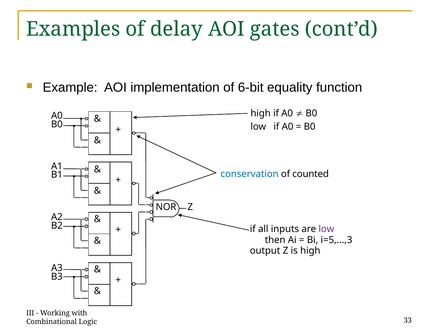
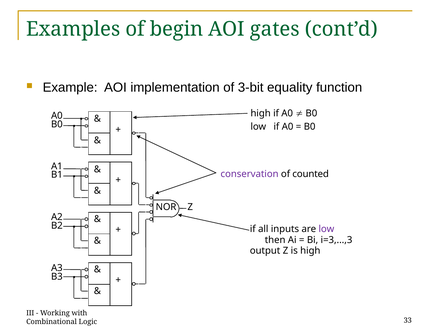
delay: delay -> begin (177, 29)
6-bit: 6-bit -> 3-bit (251, 88)
conservation colour: blue -> purple (250, 174)
i=5,...,3: i=5,...,3 -> i=3,...,3 (336, 240)
